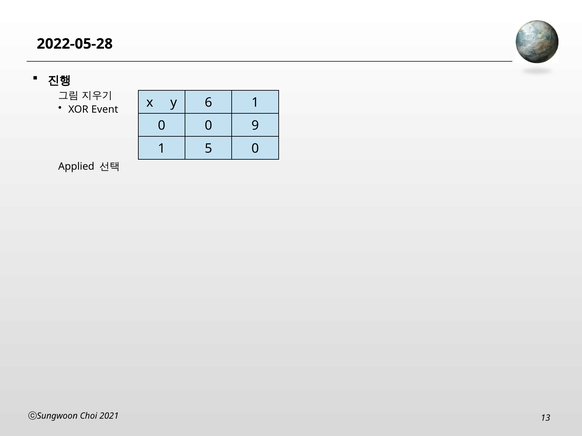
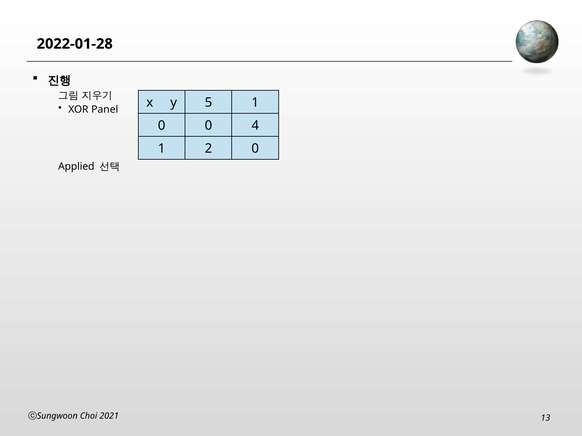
2022-05-28: 2022-05-28 -> 2022-01-28 (75, 44)
6: 6 -> 5 (208, 103)
Event: Event -> Panel (105, 110)
9: 9 -> 4 (255, 126)
5: 5 -> 2 (208, 149)
